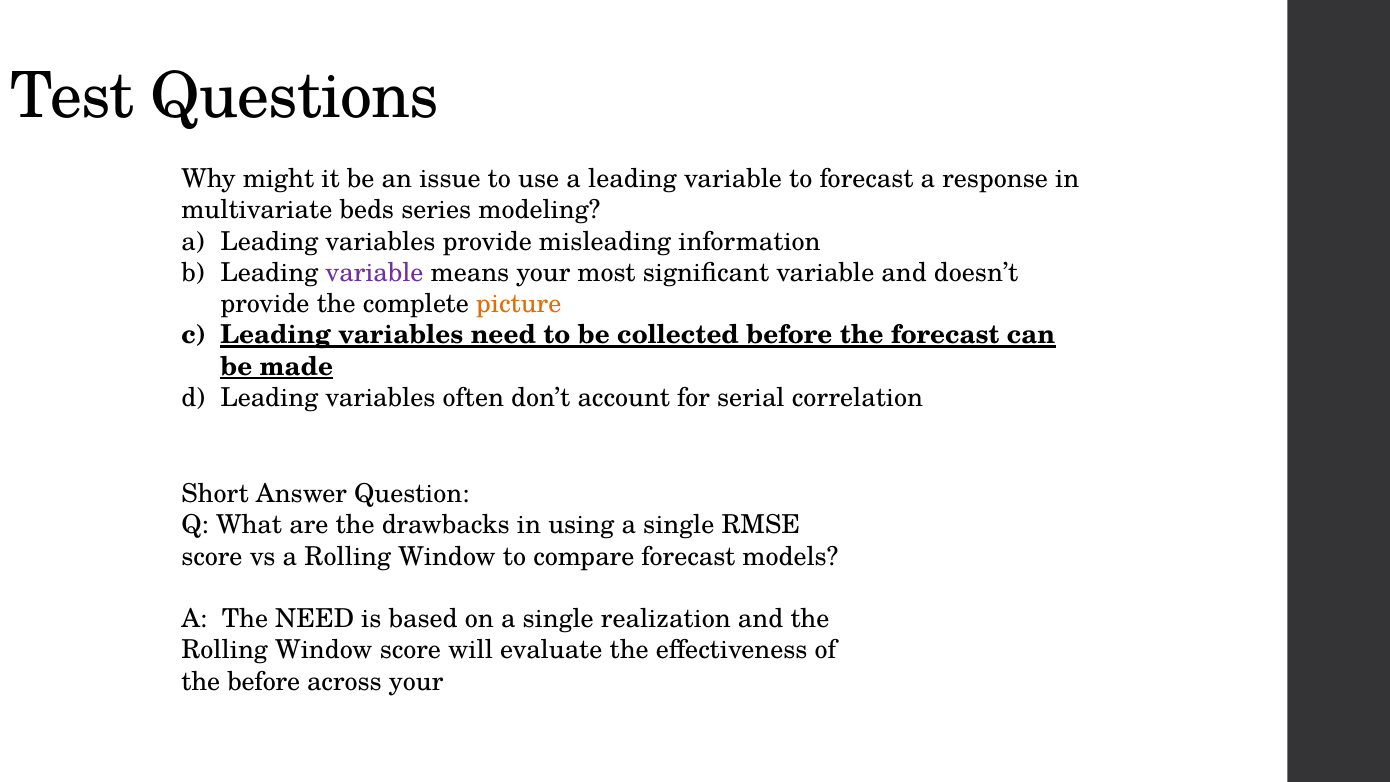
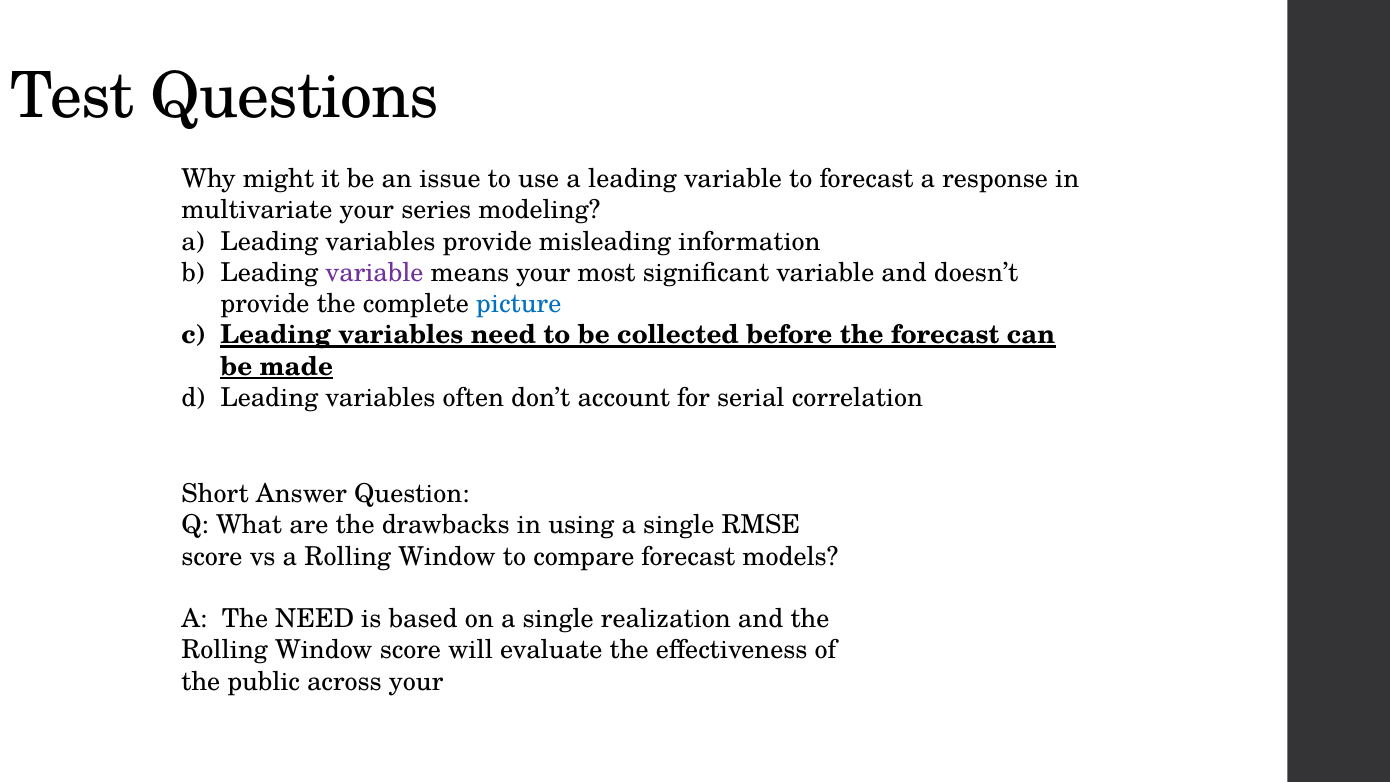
multivariate beds: beds -> your (367, 210)
picture colour: orange -> blue (519, 304)
the before: before -> public (264, 681)
